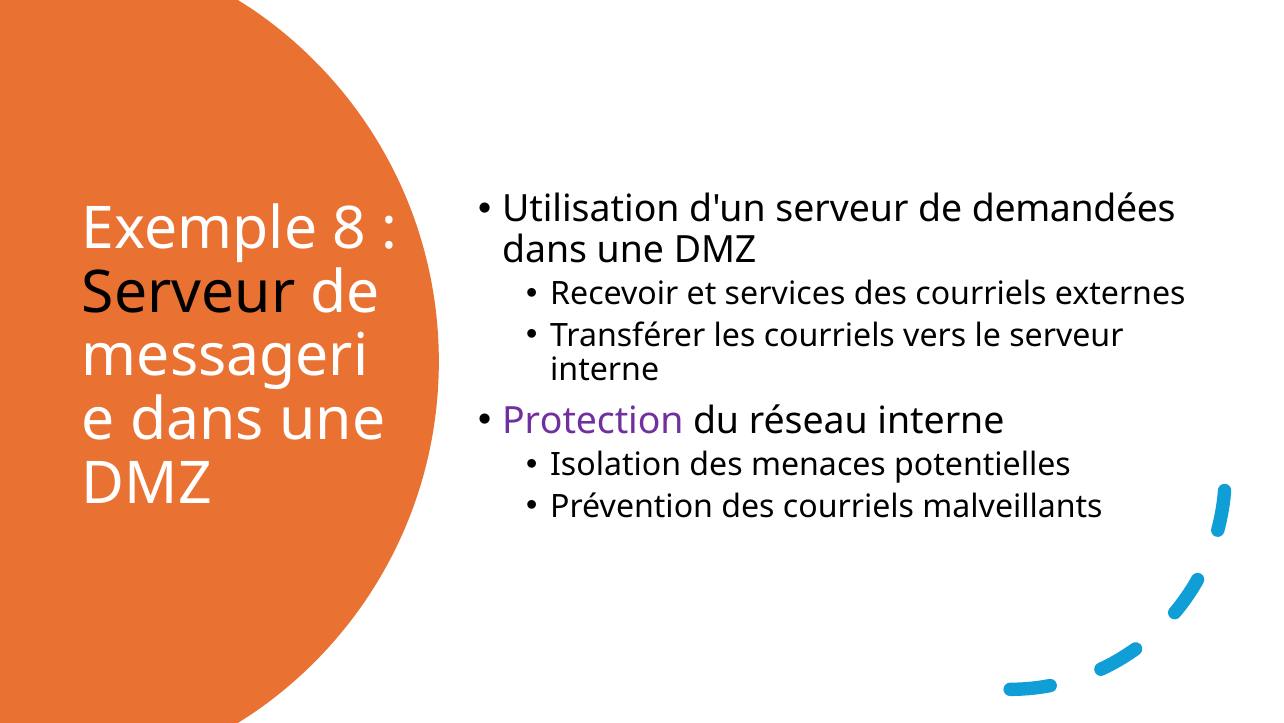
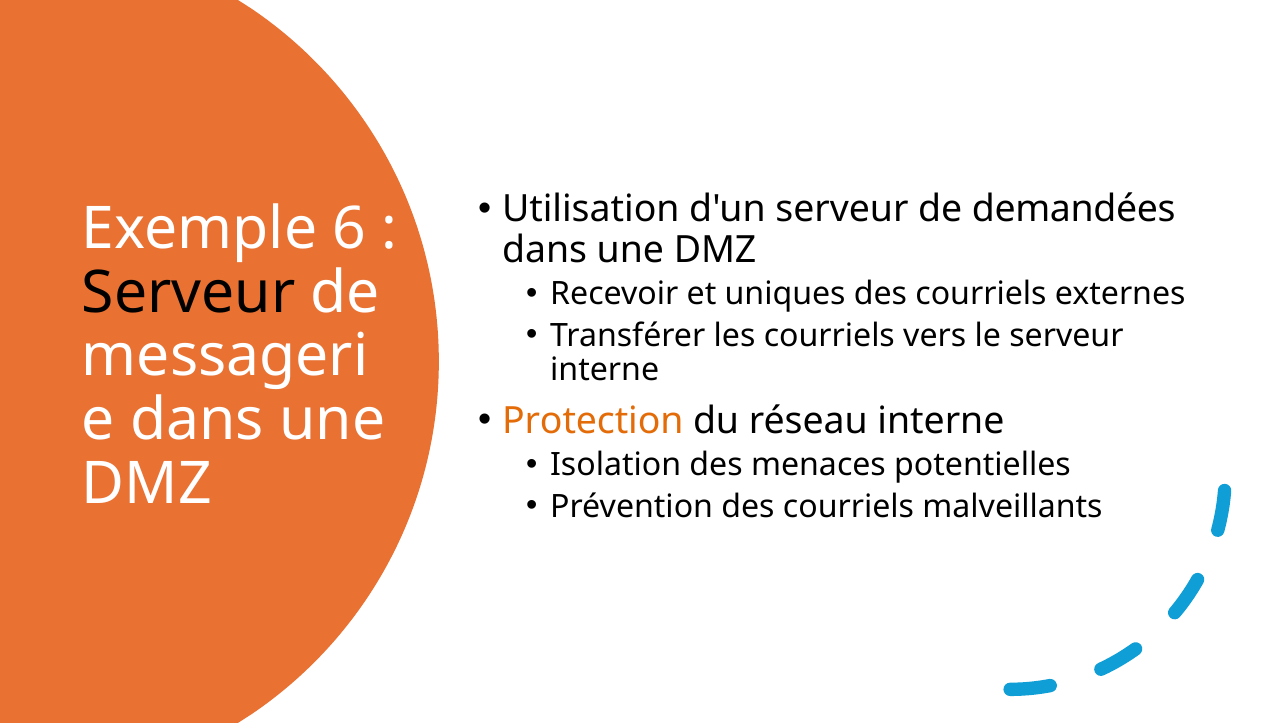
8: 8 -> 6 (349, 229)
services: services -> uniques (785, 294)
Protection colour: purple -> orange (593, 421)
